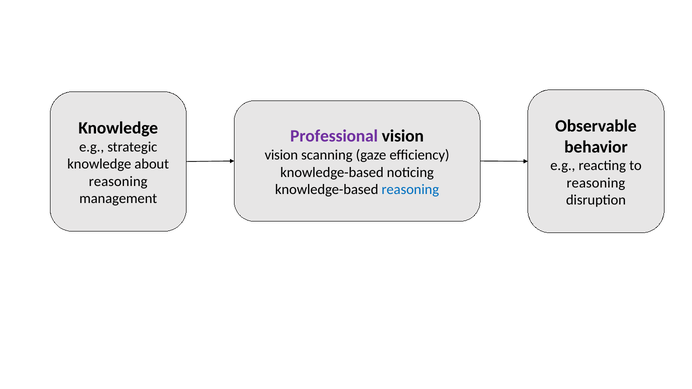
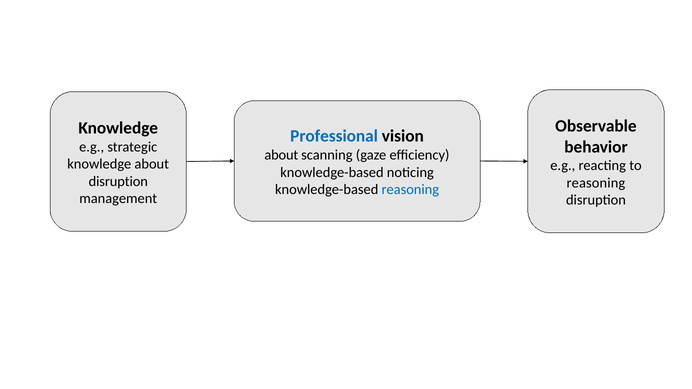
Professional colour: purple -> blue (334, 136)
vision: vision -> about (281, 155)
reasoning: reasoning -> disruption (118, 182)
